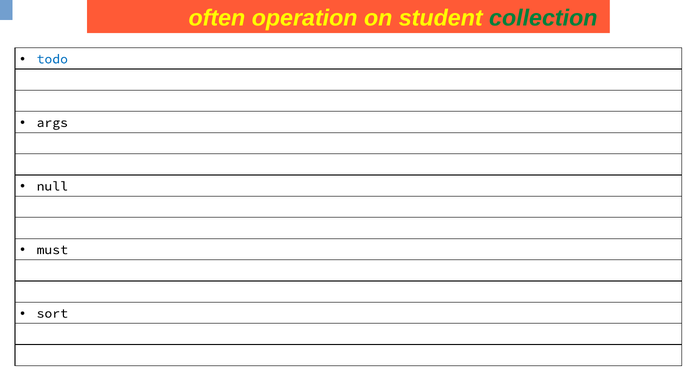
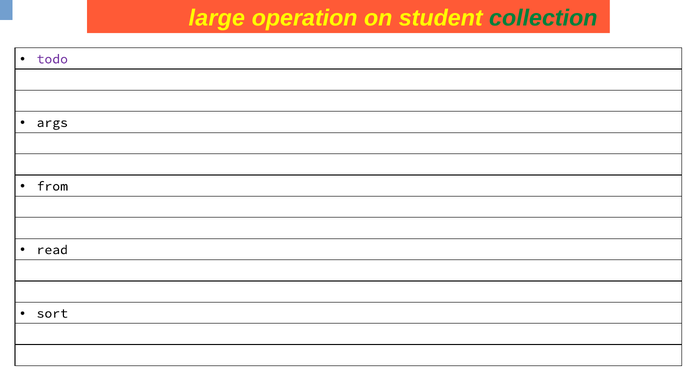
often: often -> large (217, 18)
todo colour: blue -> purple (52, 59)
null: null -> from (52, 186)
must: must -> read (52, 250)
